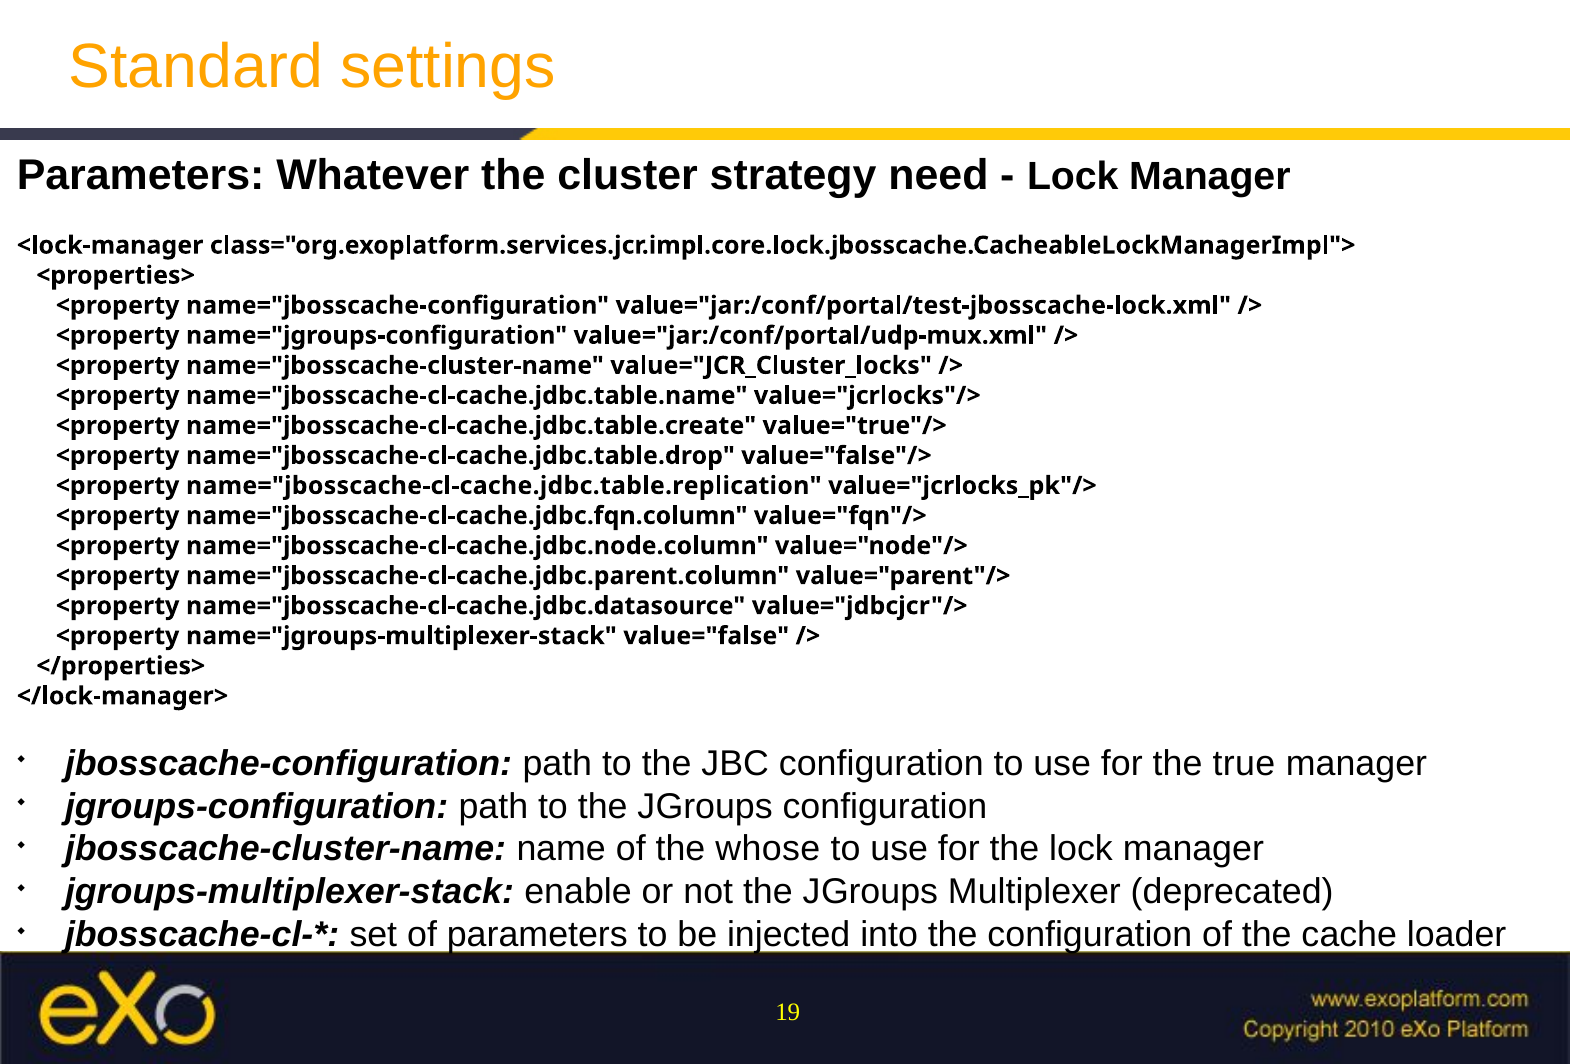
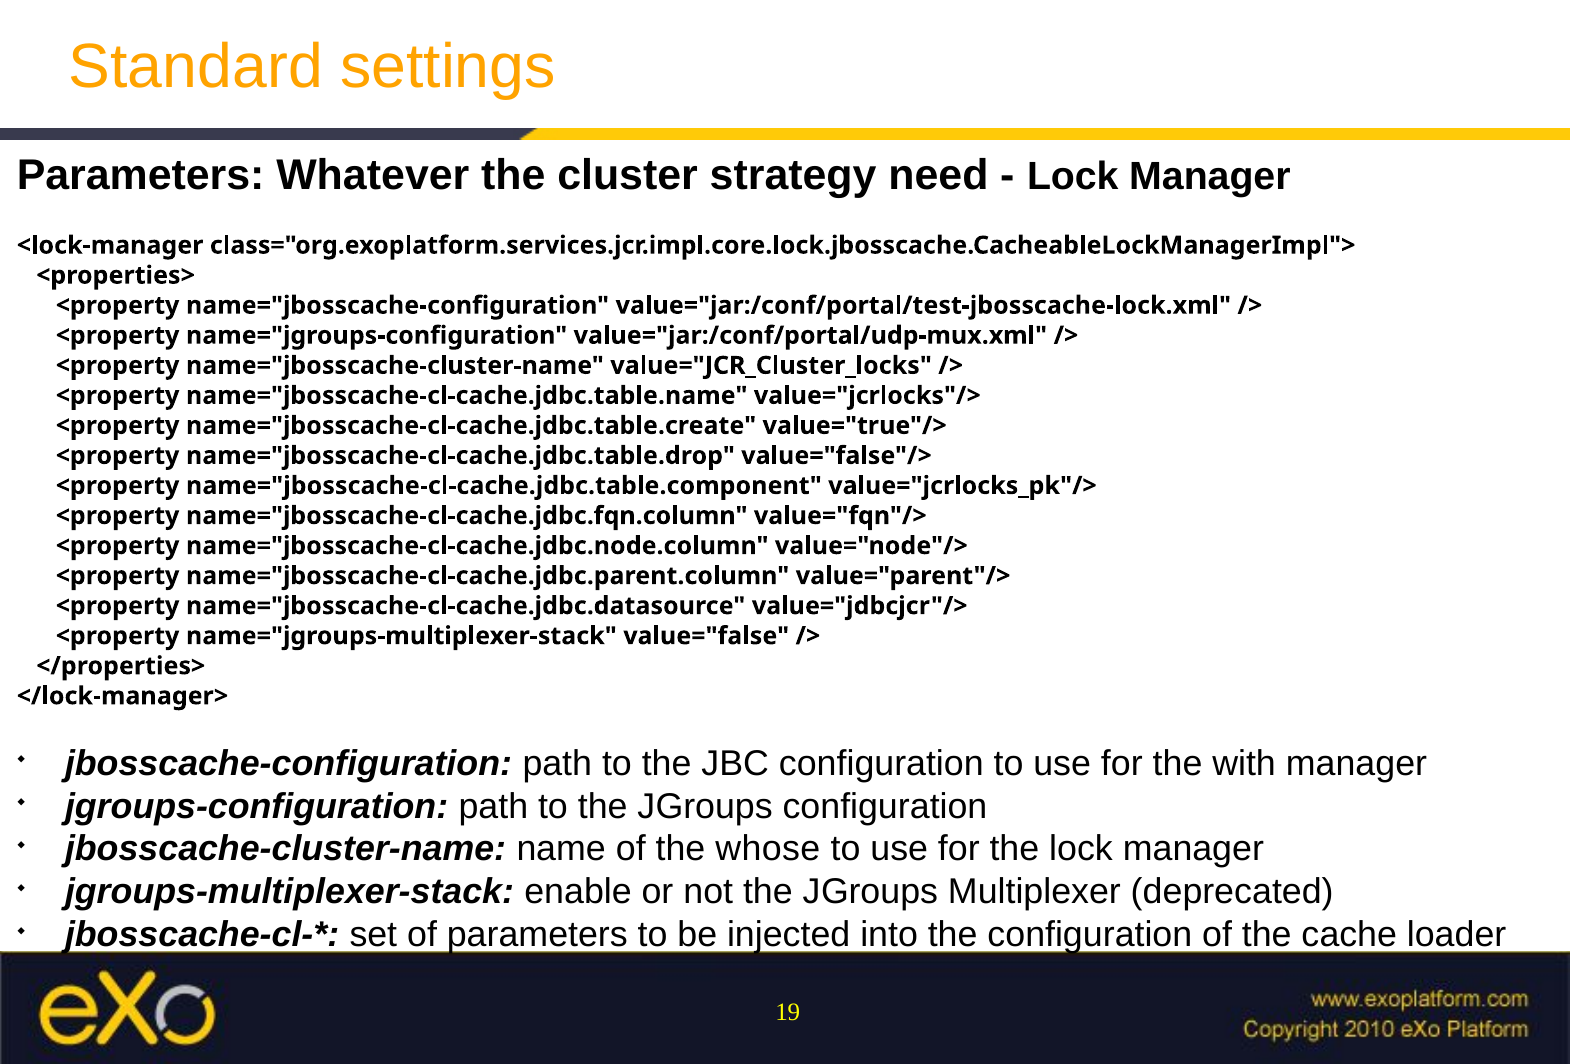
name="jbosscache-cl-cache.jdbc.table.replication: name="jbosscache-cl-cache.jdbc.table.replication -> name="jbosscache-cl-cache.jdbc.table.component (504, 485)
true: true -> with (1244, 763)
